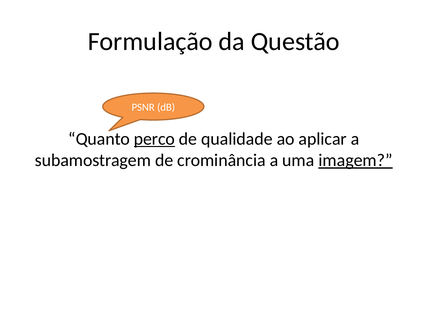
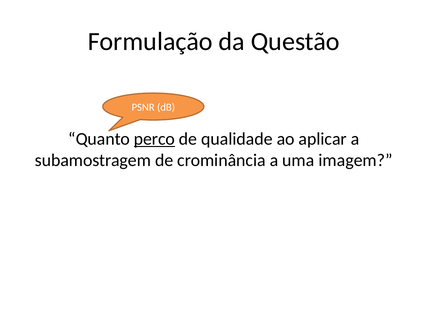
imagem underline: present -> none (356, 160)
